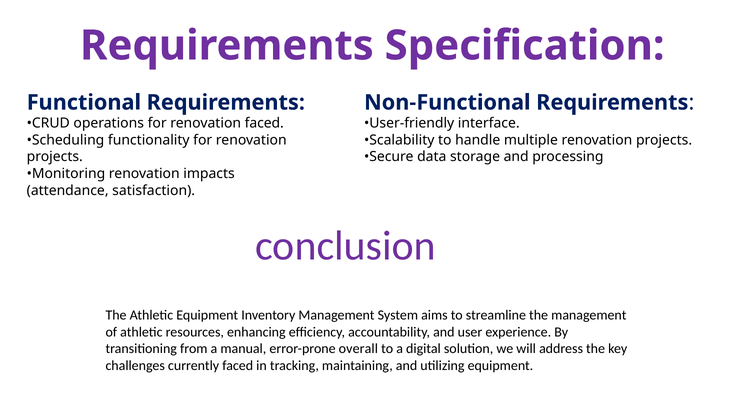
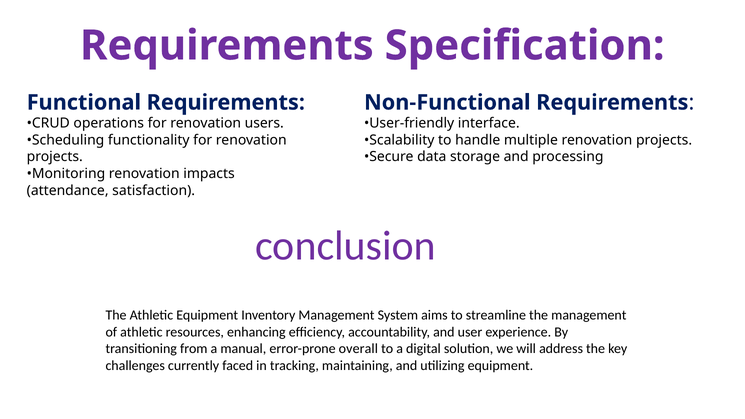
renovation faced: faced -> users (264, 123)
